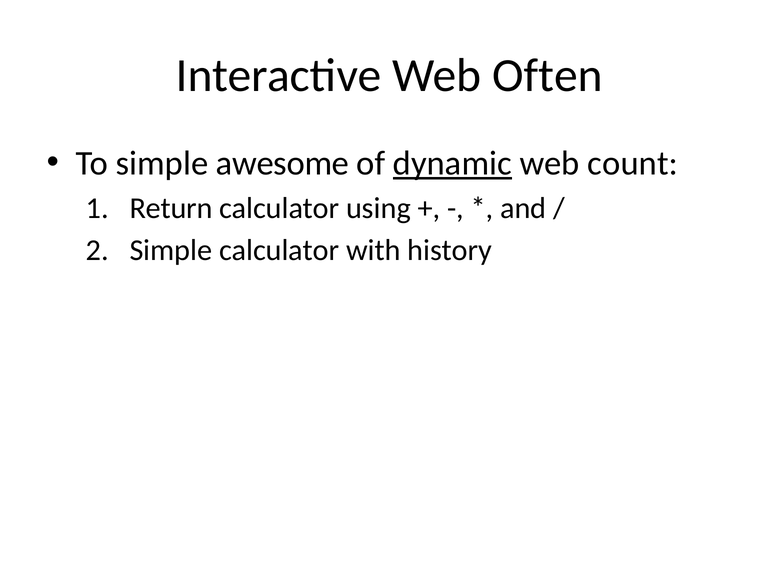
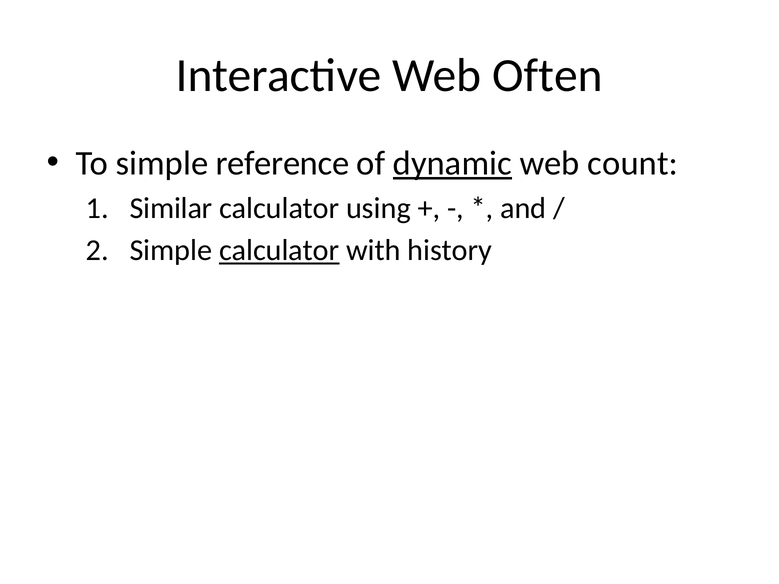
awesome: awesome -> reference (282, 163)
Return: Return -> Similar (171, 208)
calculator underline: none -> present (279, 251)
